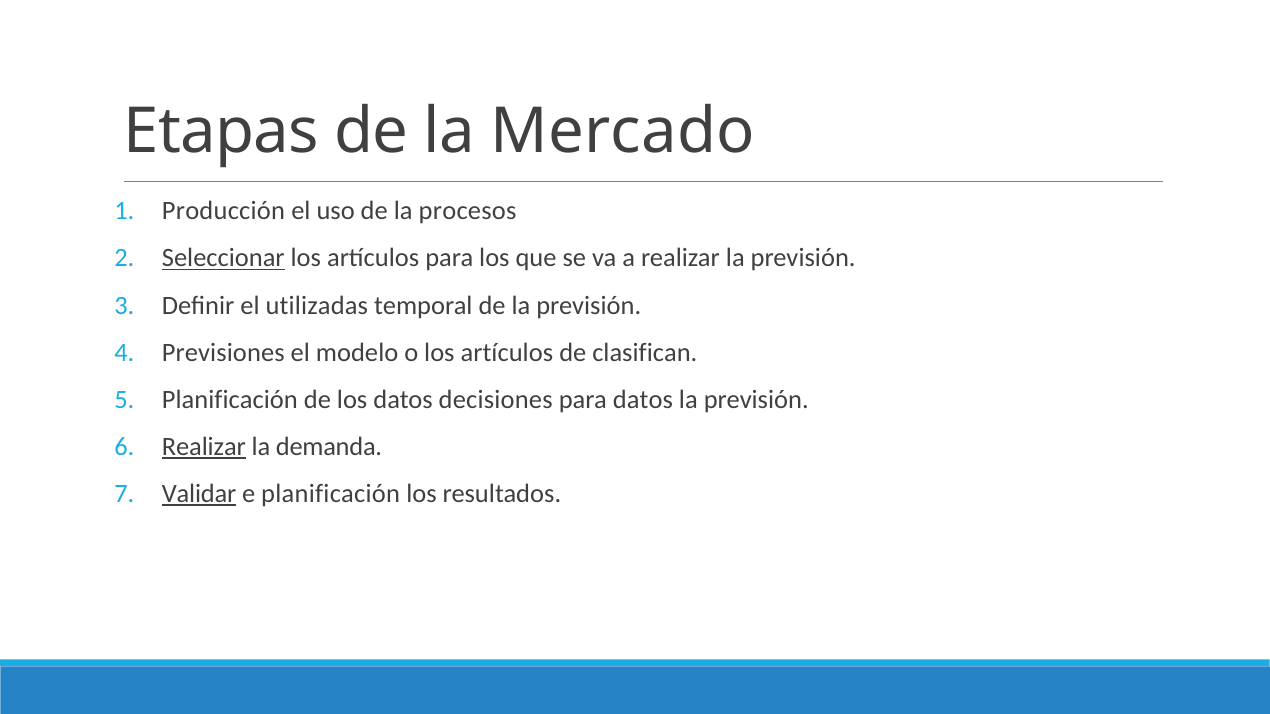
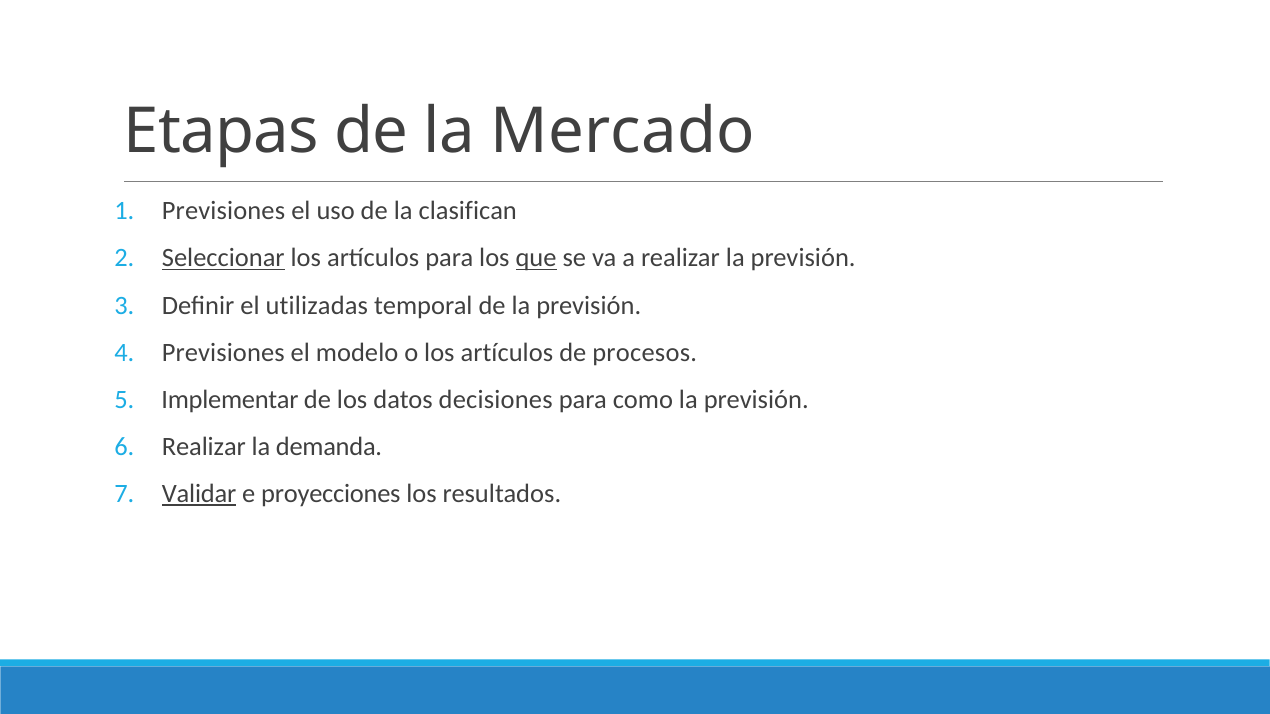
Producción: Producción -> Previsiones (224, 211)
procesos: procesos -> clasifican (468, 211)
que underline: none -> present (536, 258)
clasifican: clasifican -> procesos (645, 353)
Planificación: Planificación -> Implementar (230, 400)
para datos: datos -> como (643, 400)
Realizar underline: present -> none (204, 447)
e planificación: planificación -> proyecciones (331, 494)
